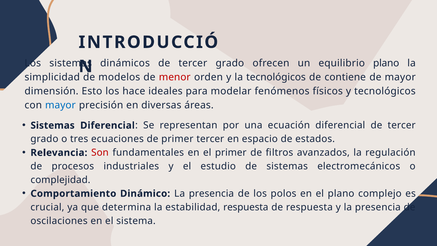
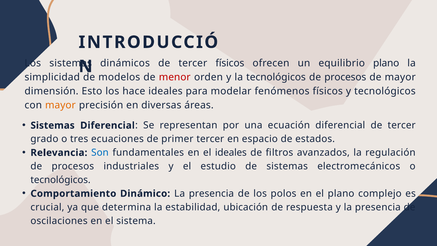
dinámicos de tercer grado: grado -> físicos (230, 63)
contiene: contiene -> procesos (345, 77)
mayor colour: blue -> orange (60, 105)
Son colour: red -> blue (100, 153)
el primer: primer -> ideales (231, 153)
complejidad: complejidad -> tecnológicos (61, 180)
estabilidad respuesta: respuesta -> ubicación (246, 207)
